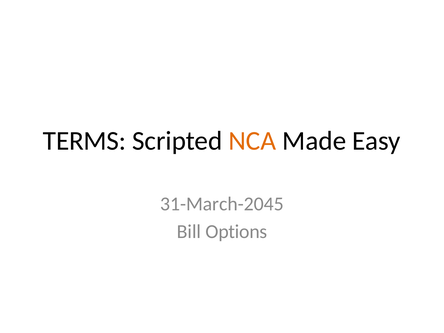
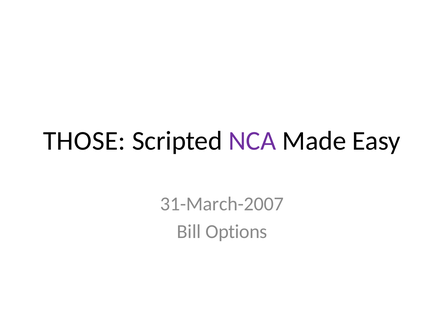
TERMS: TERMS -> THOSE (84, 141)
NCA colour: orange -> purple (252, 141)
31-March-2045: 31-March-2045 -> 31-March-2007 (222, 204)
